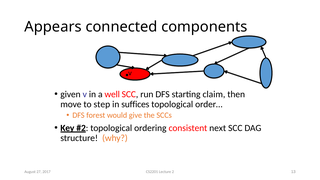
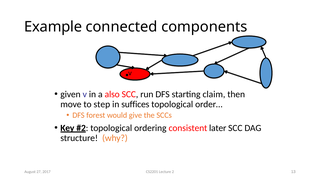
Appears: Appears -> Example (53, 27)
well: well -> also (112, 94)
next: next -> later (218, 128)
